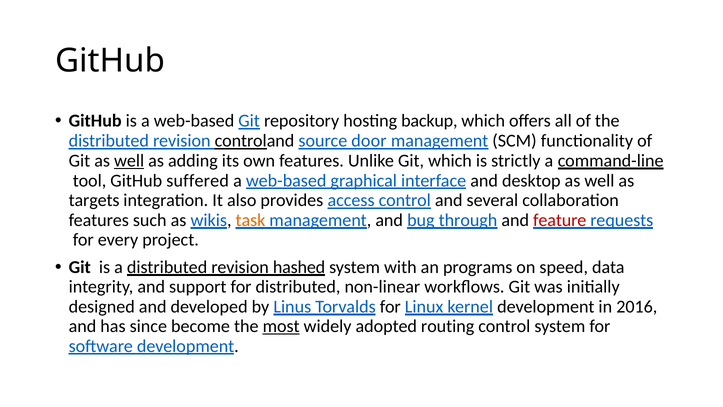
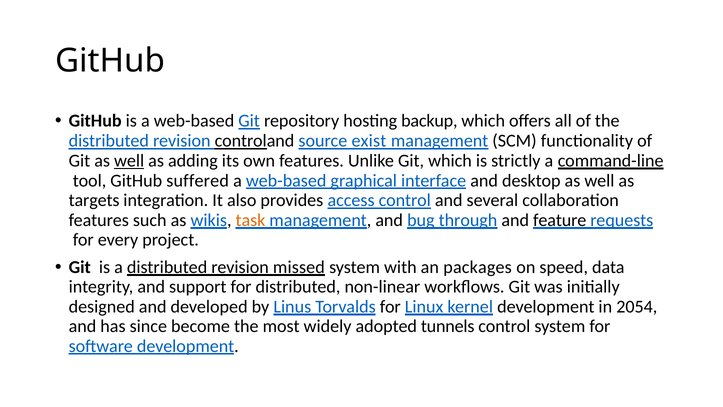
door: door -> exist (369, 141)
feature colour: red -> black (560, 220)
hashed: hashed -> missed (299, 267)
programs: programs -> packages (478, 267)
2016: 2016 -> 2054 (637, 306)
most underline: present -> none (281, 326)
routing: routing -> tunnels (448, 326)
